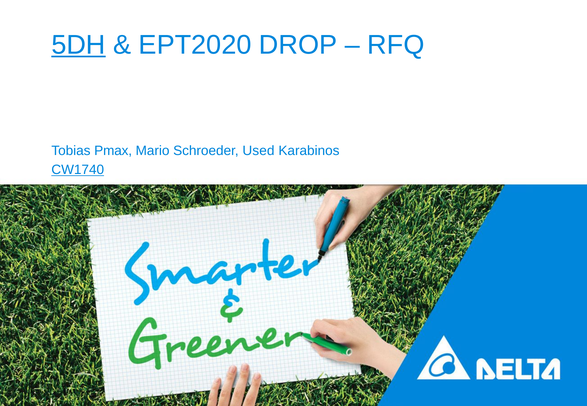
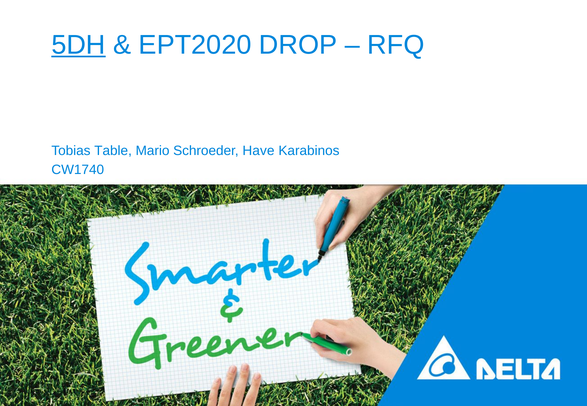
Pmax: Pmax -> Table (113, 151)
Used: Used -> Have (258, 151)
CW1740 underline: present -> none (78, 170)
